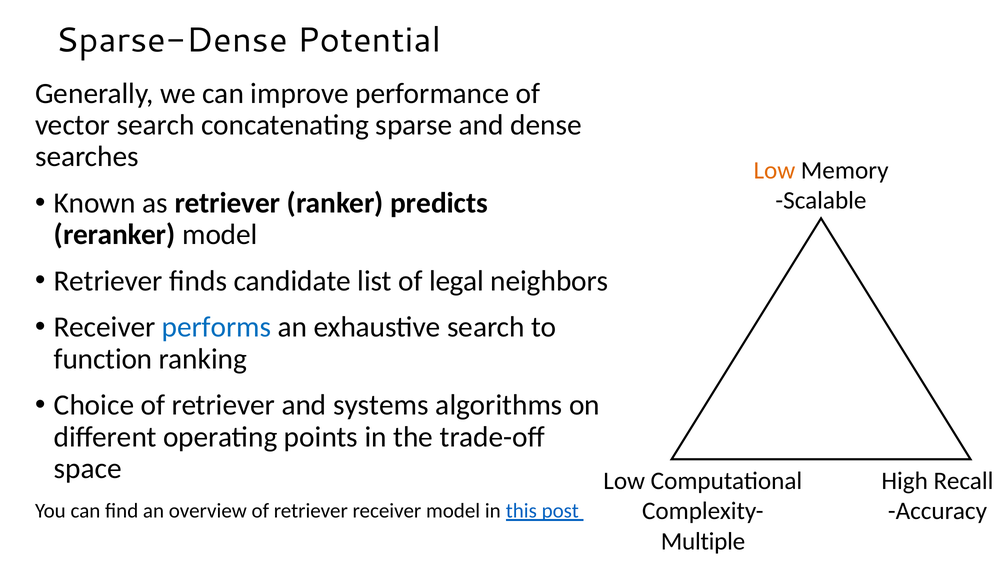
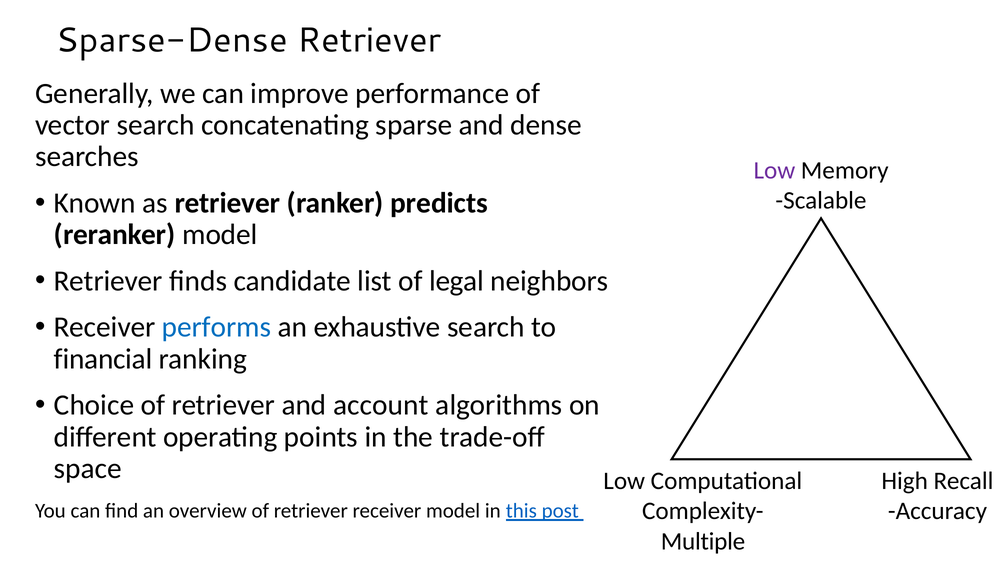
Sparse-Dense Potential: Potential -> Retriever (369, 41)
Low colour: orange -> purple (774, 170)
function: function -> financial (103, 359)
systems: systems -> account (381, 406)
